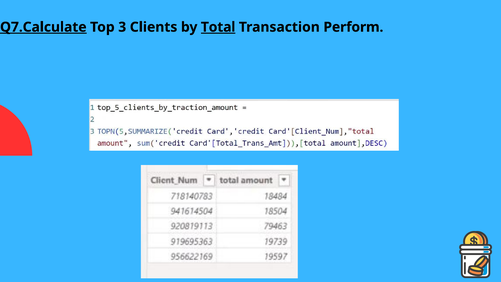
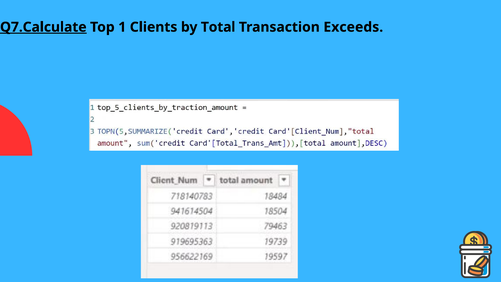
3: 3 -> 1 (122, 27)
Total underline: present -> none (218, 27)
Perform: Perform -> Exceeds (353, 27)
